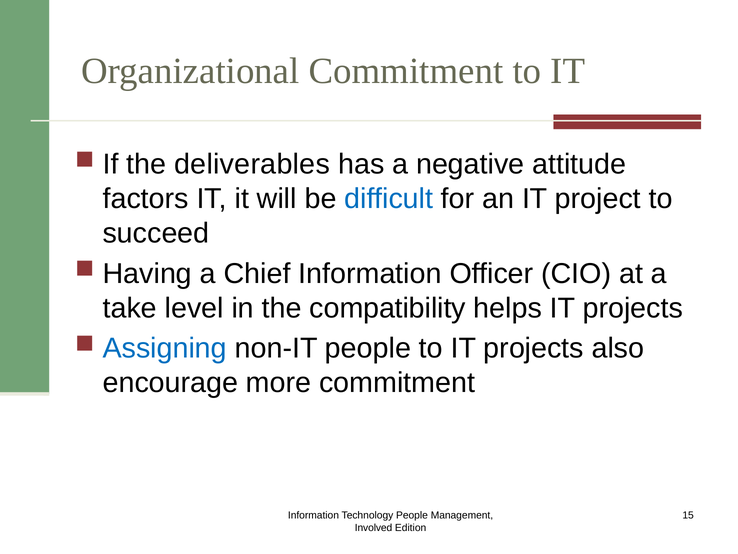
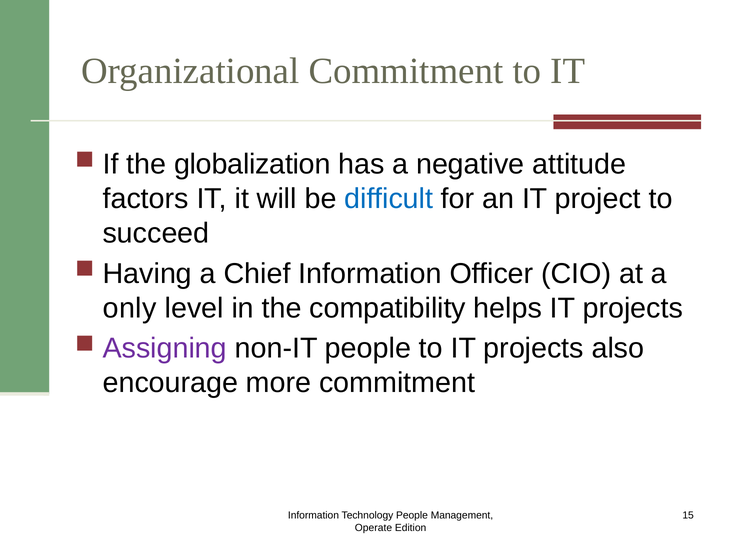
deliverables: deliverables -> globalization (252, 164)
take: take -> only (130, 308)
Assigning colour: blue -> purple (165, 348)
Involved: Involved -> Operate (373, 527)
